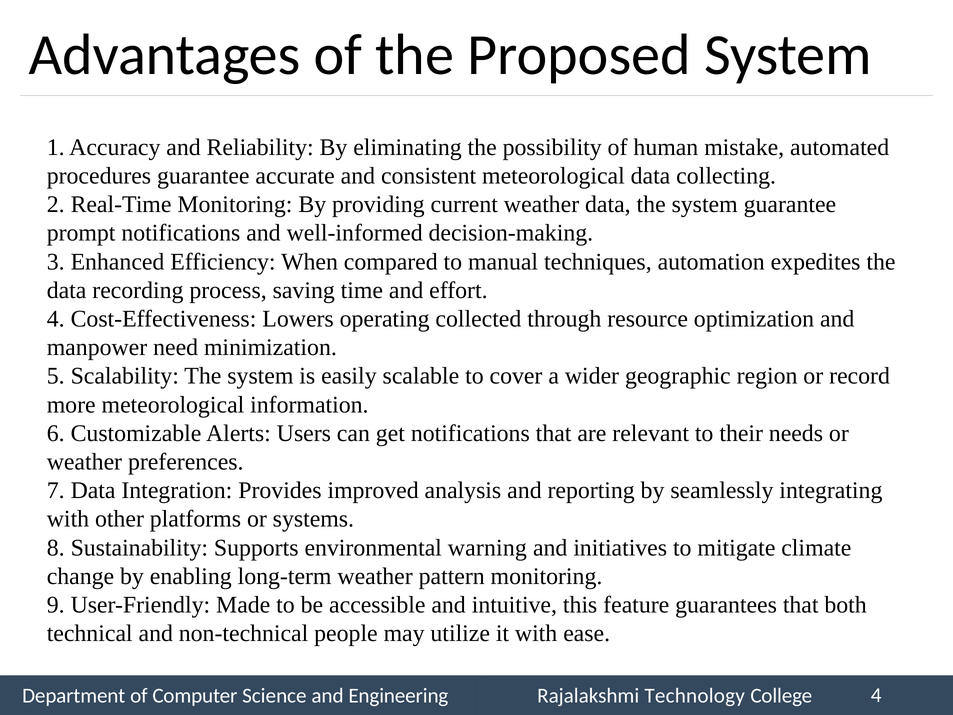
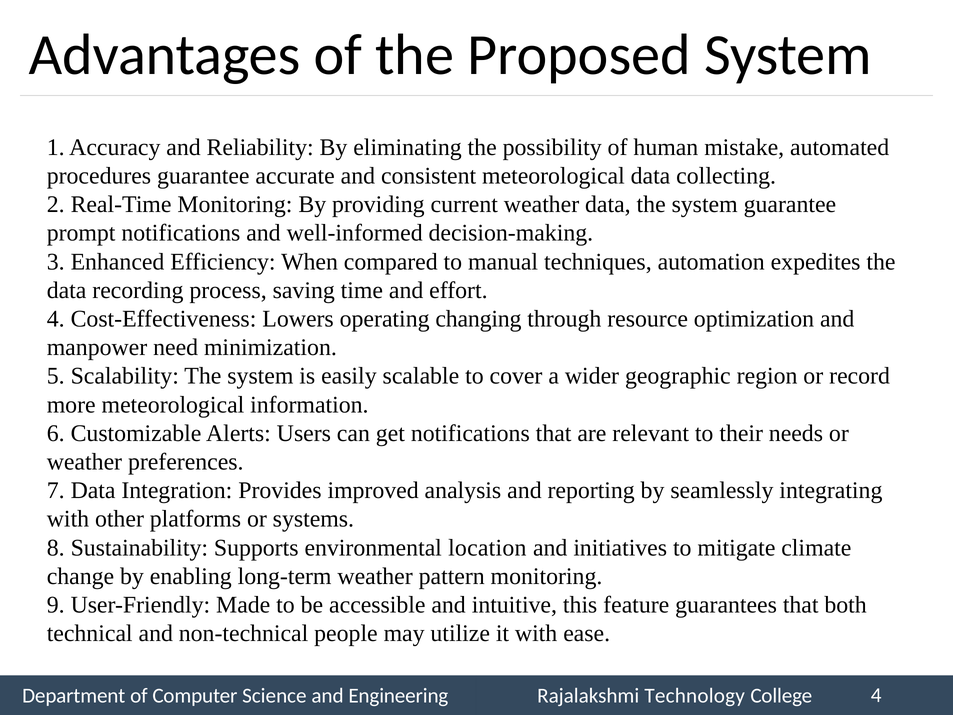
collected: collected -> changing (478, 319)
warning: warning -> location (487, 547)
